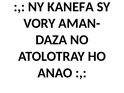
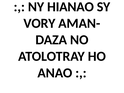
KANEFA: KANEFA -> HIANAO (71, 7)
